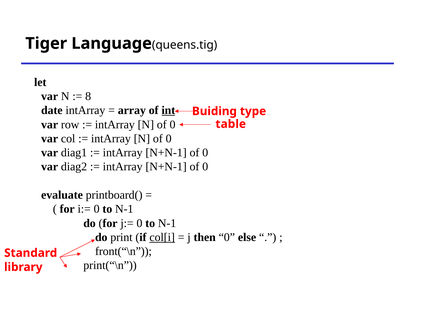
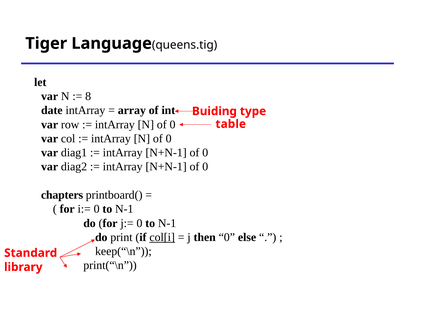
int underline: present -> none (168, 110)
evaluate: evaluate -> chapters (62, 195)
front(“\n: front(“\n -> keep(“\n (123, 251)
